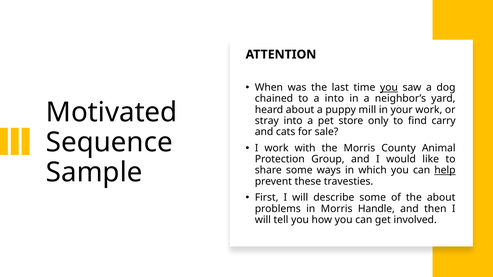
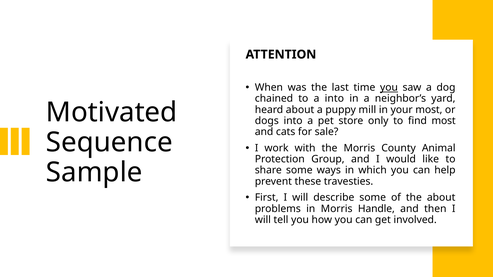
your work: work -> most (429, 110)
stray: stray -> dogs (267, 121)
find carry: carry -> most (444, 121)
help underline: present -> none (445, 170)
